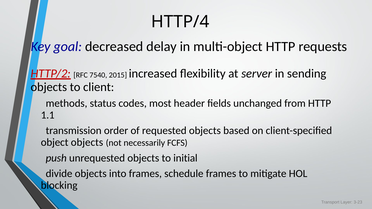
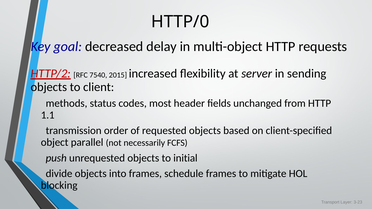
HTTP/4: HTTP/4 -> HTTP/0 (180, 22)
object objects: objects -> parallel (87, 143)
